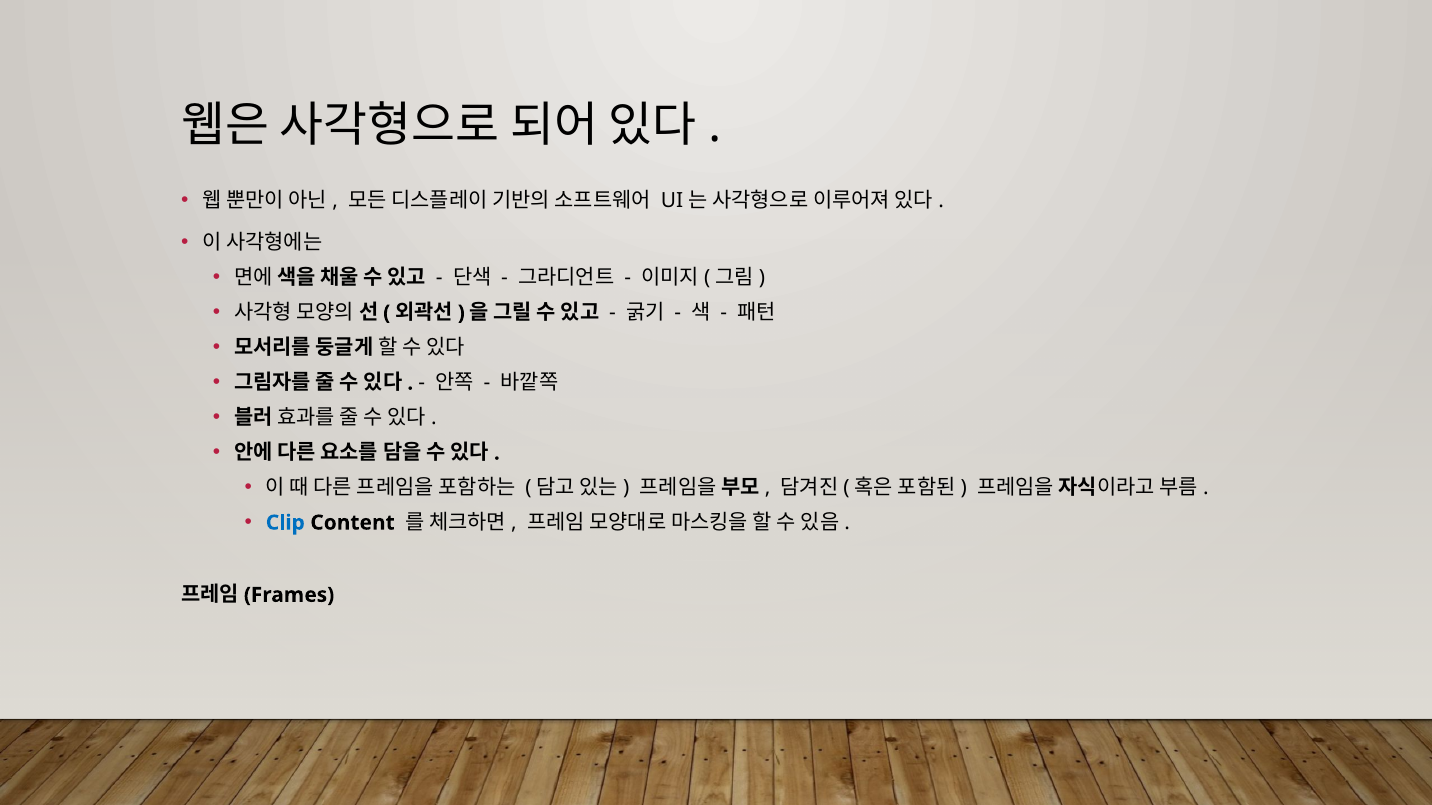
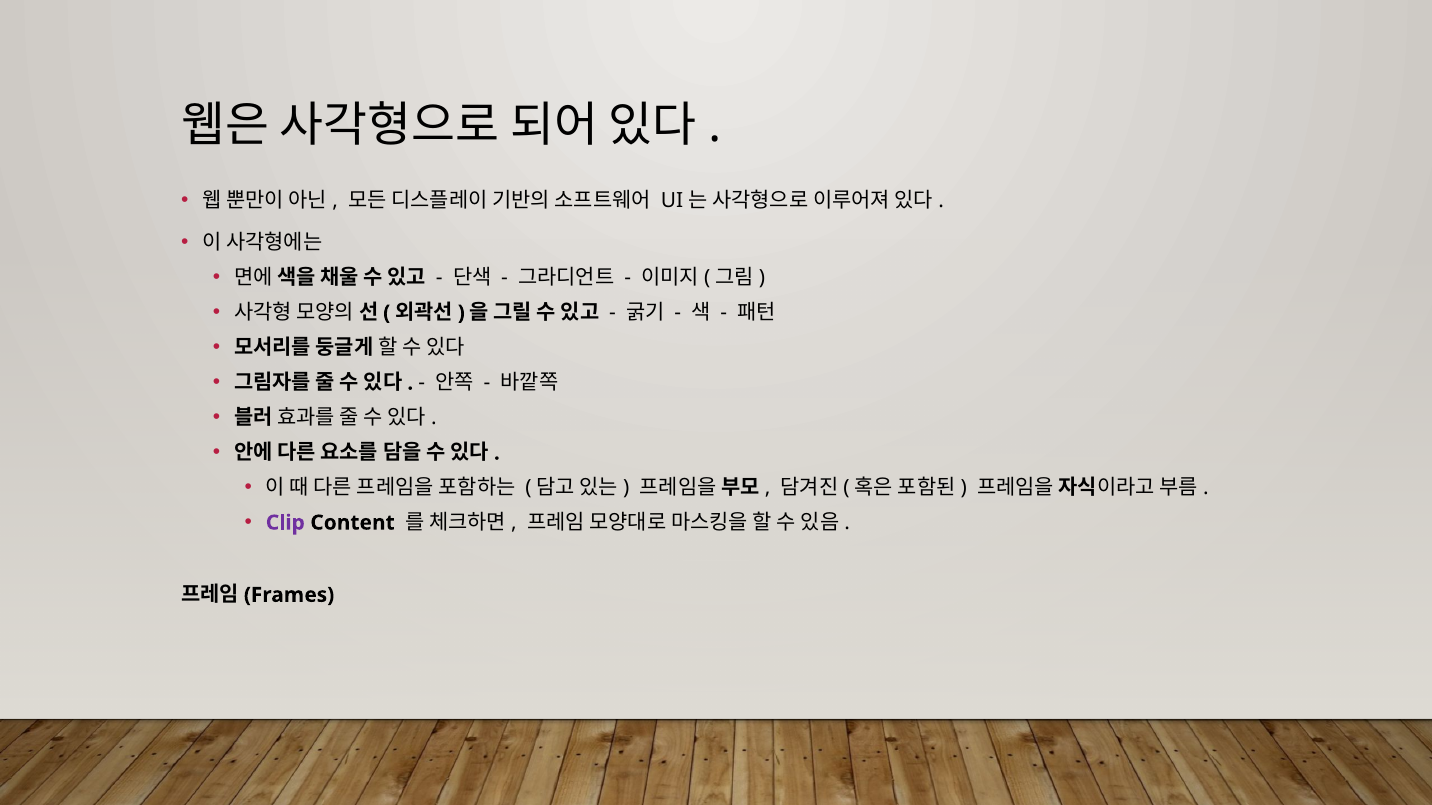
Clip colour: blue -> purple (285, 523)
